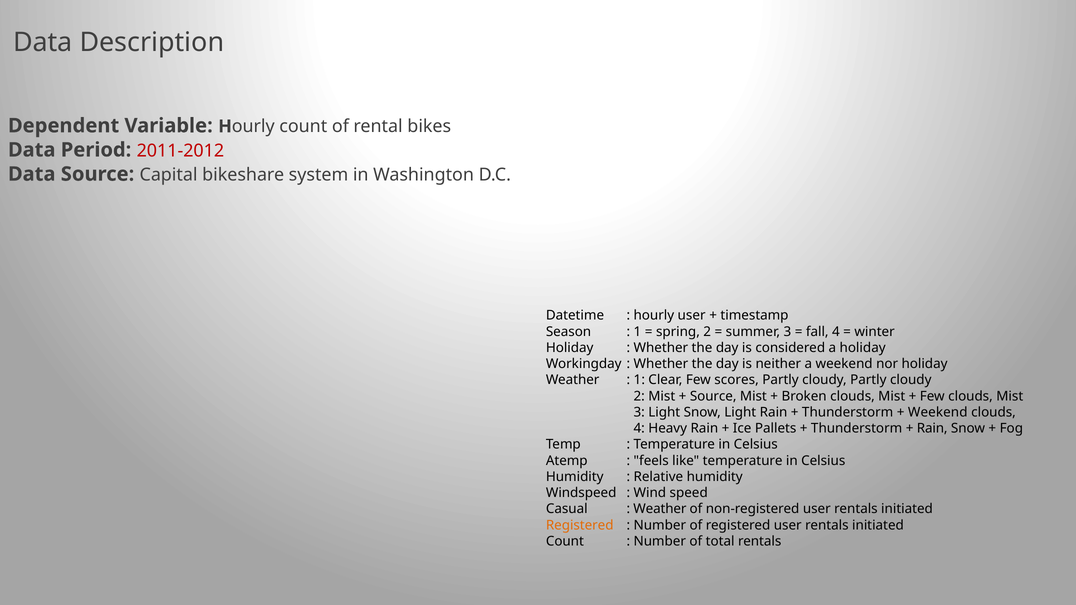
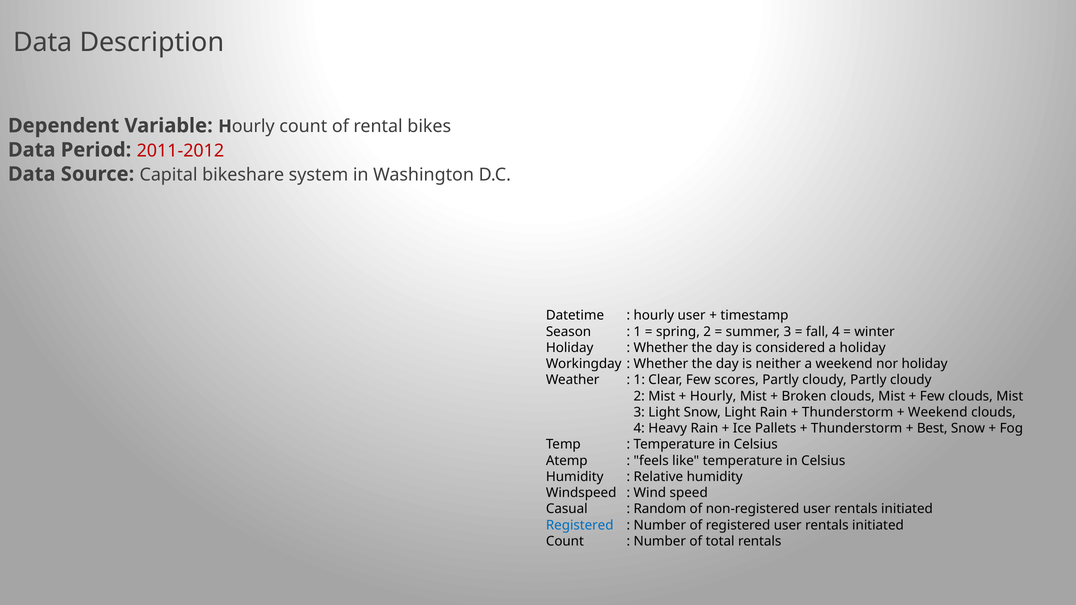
Source: Source -> Hourly (713, 396)
Rain: Rain -> Best (932, 429)
Weather: Weather -> Random (660, 509)
Registered colour: orange -> blue (580, 525)
